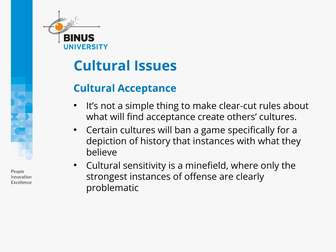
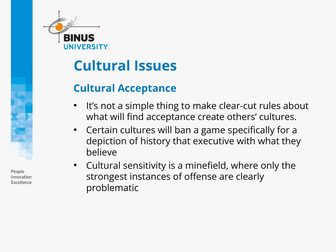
that instances: instances -> executive (214, 141)
